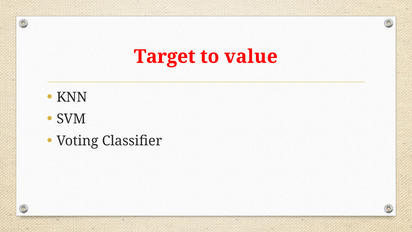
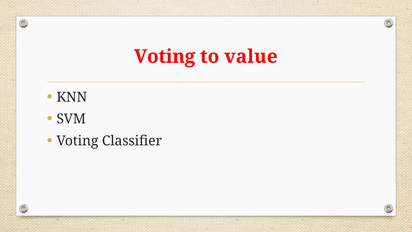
Target: Target -> Voting (165, 57)
